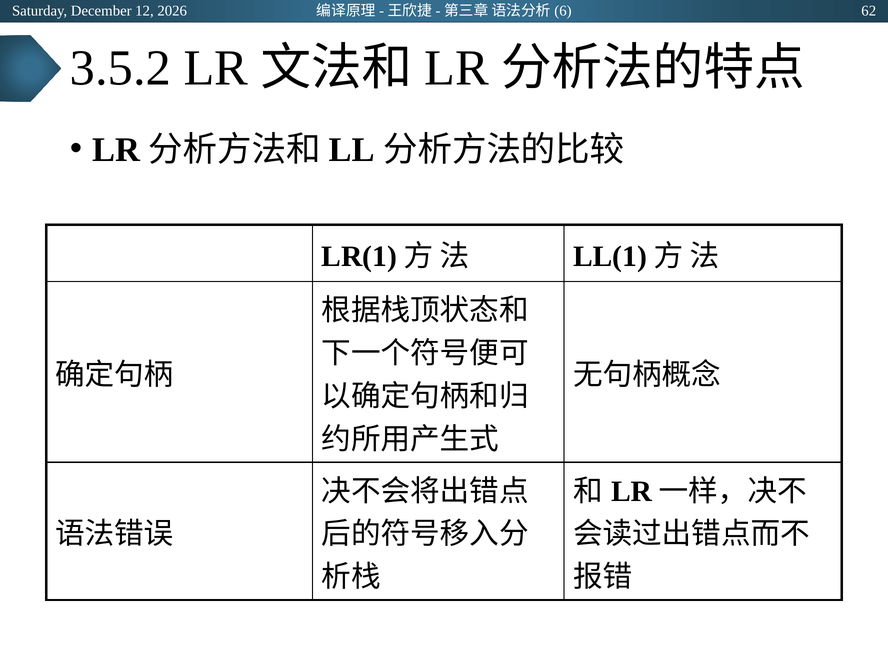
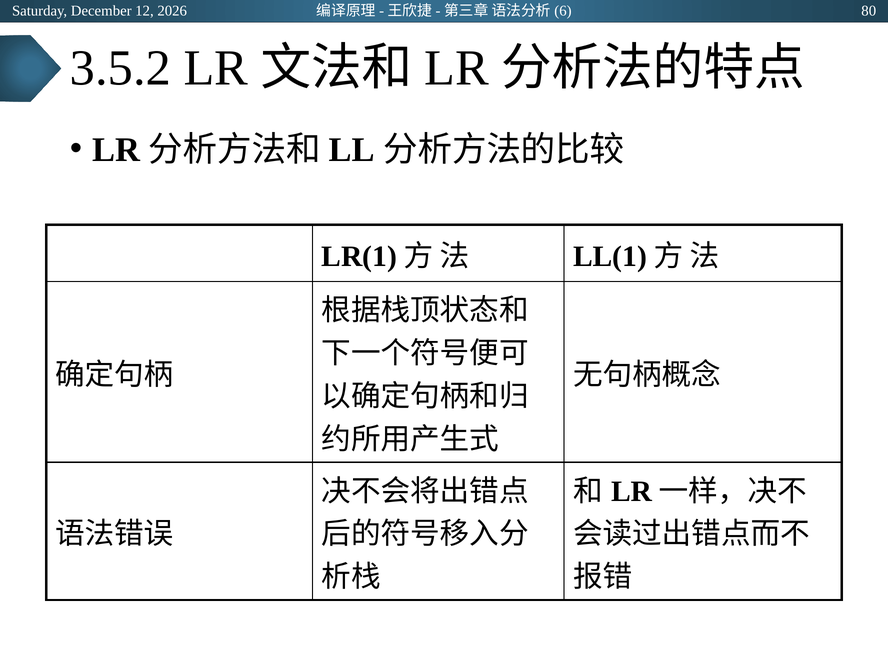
62: 62 -> 80 (869, 11)
